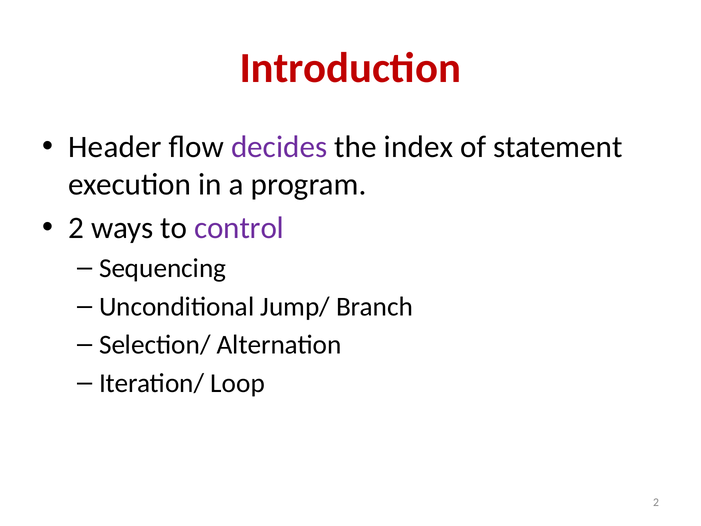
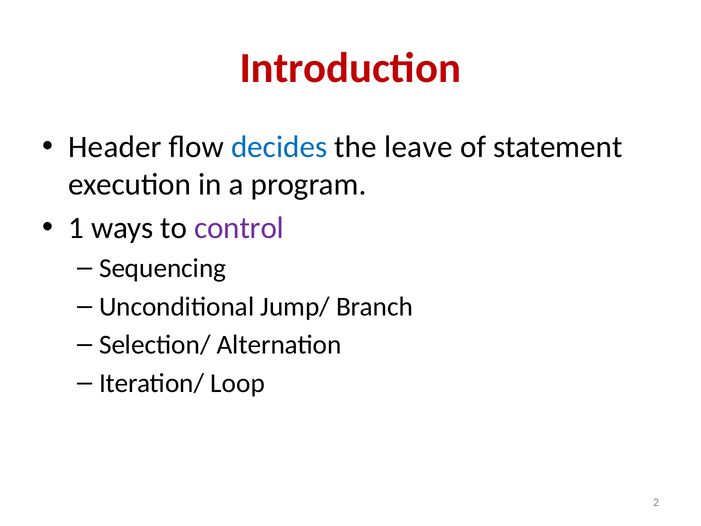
decides colour: purple -> blue (279, 147)
index: index -> leave (418, 147)
2: 2 -> 1 (76, 228)
